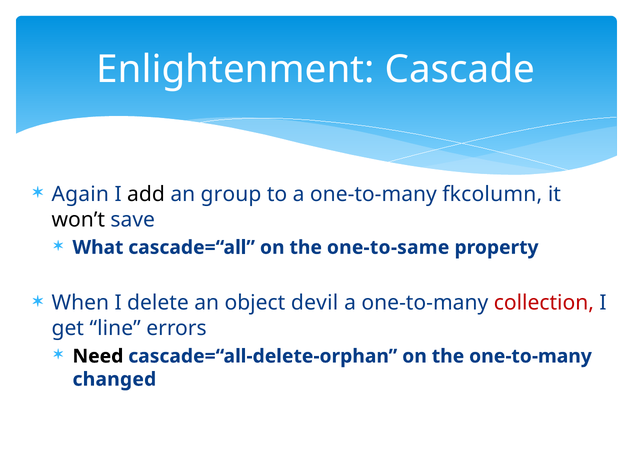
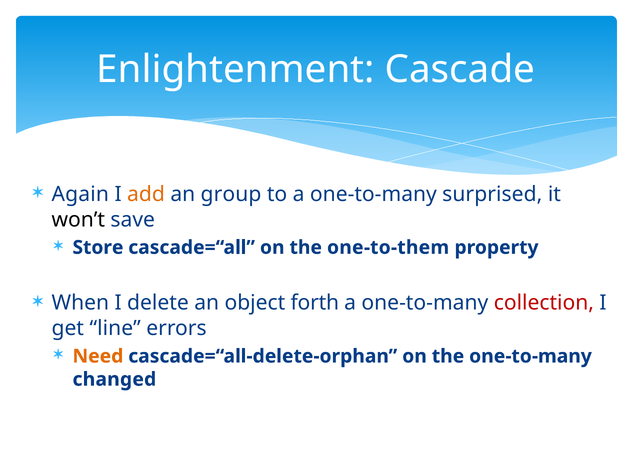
add colour: black -> orange (146, 194)
fkcolumn: fkcolumn -> surprised (492, 194)
What: What -> Store (98, 247)
one-to-same: one-to-same -> one-to-them (388, 247)
devil: devil -> forth (315, 303)
Need colour: black -> orange (98, 356)
